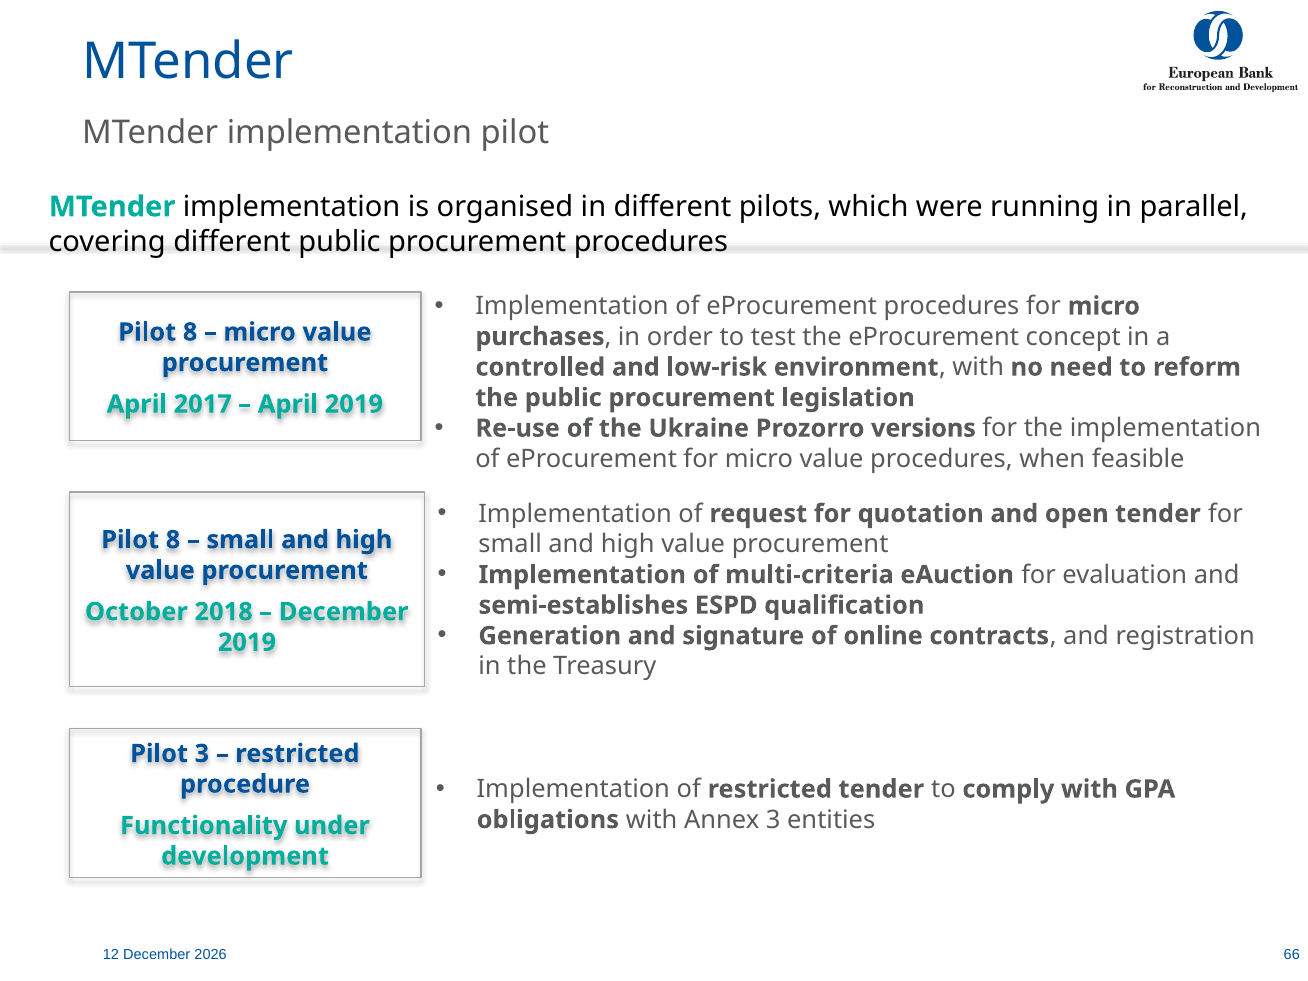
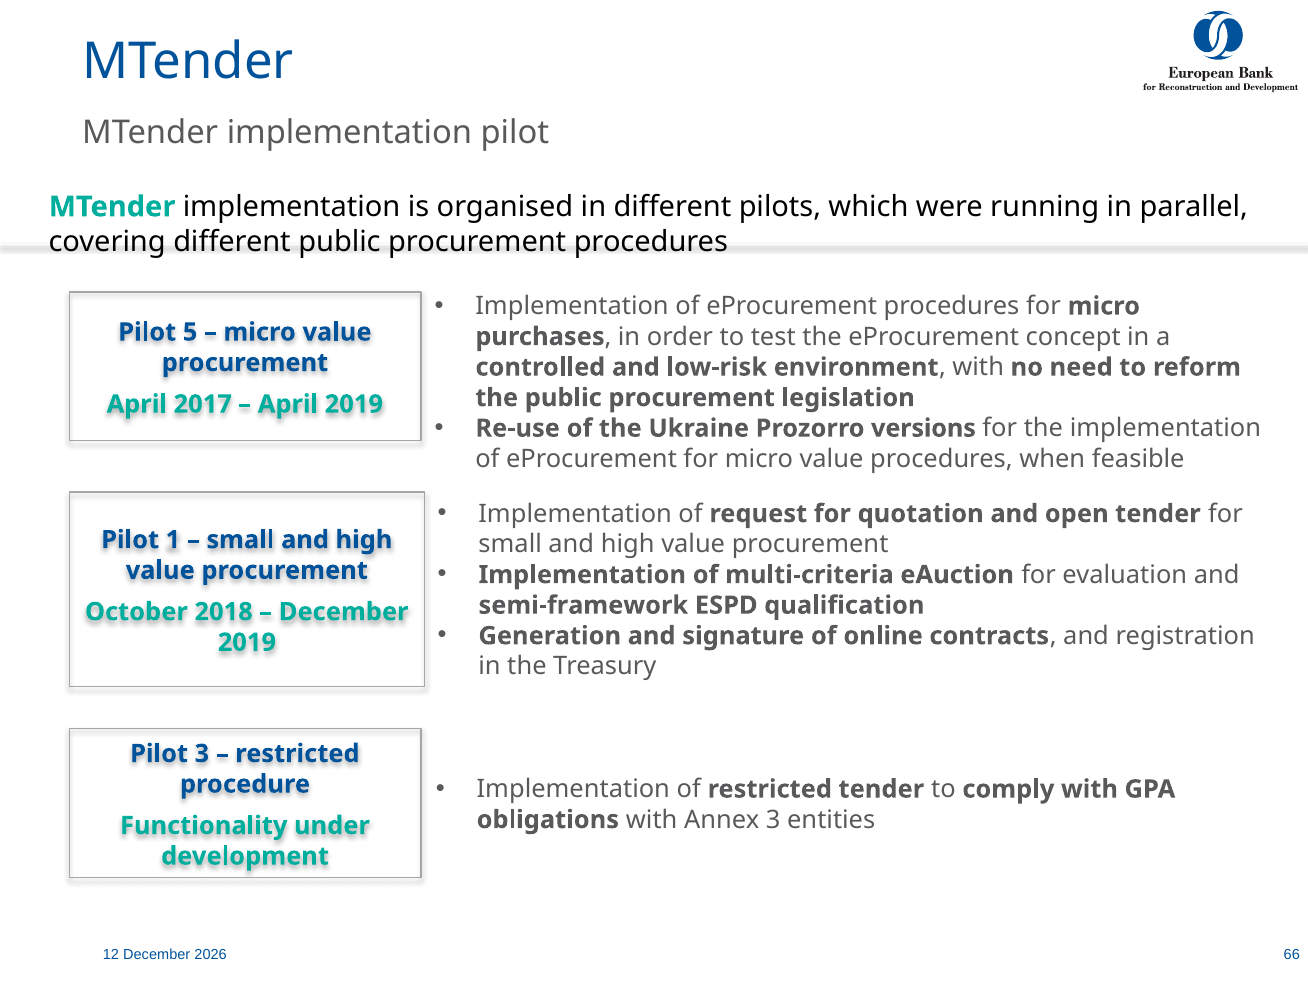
8: 8 -> 5 (190, 332)
8: 8 -> 1 (173, 540)
semi-establishes: semi-establishes -> semi-framework (583, 605)
